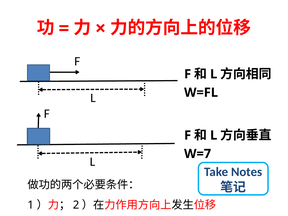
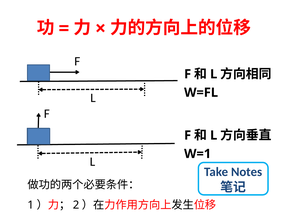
W=7: W=7 -> W=1 (198, 154)
